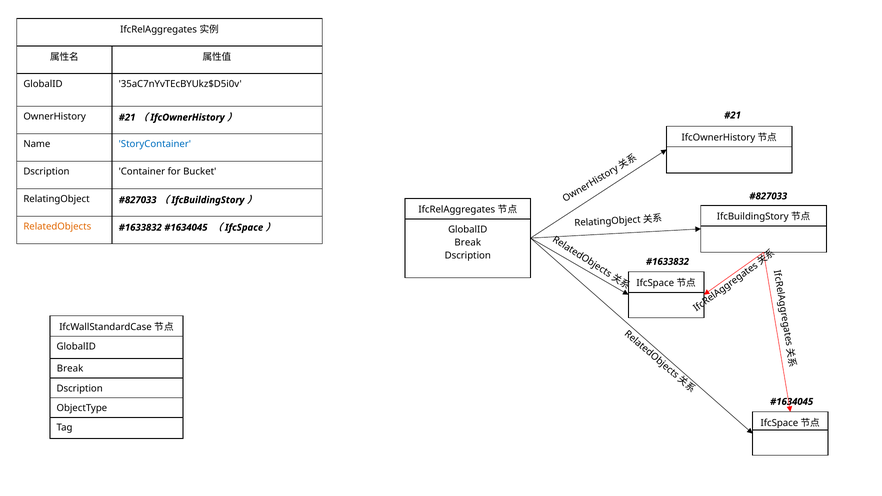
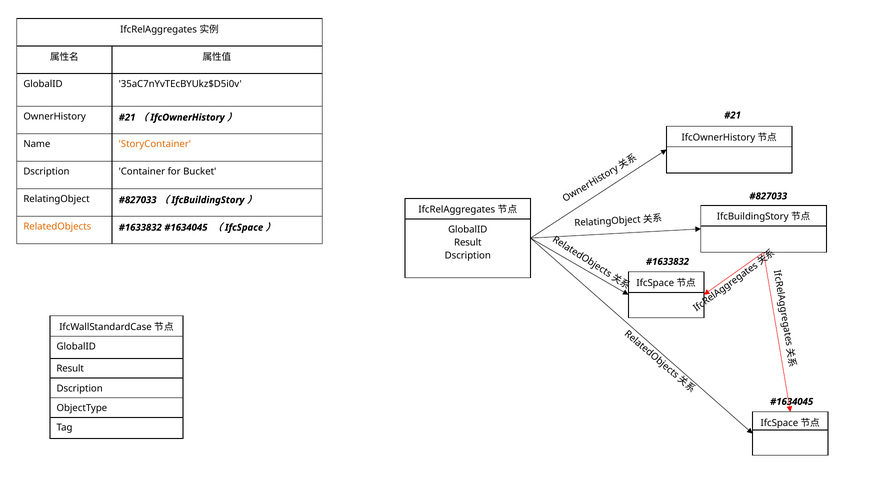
StoryContainer colour: blue -> orange (155, 144)
Break: Break -> Result (468, 242)
Break: Break -> Result (70, 369)
